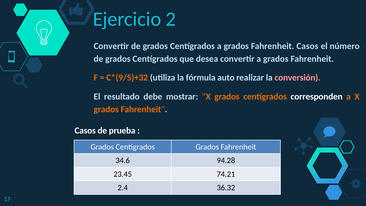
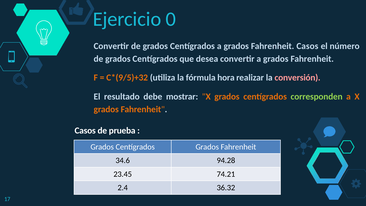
2: 2 -> 0 (171, 19)
auto: auto -> hora (226, 78)
corresponden colour: white -> light green (317, 96)
